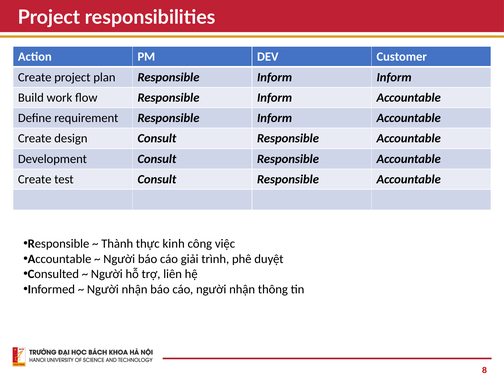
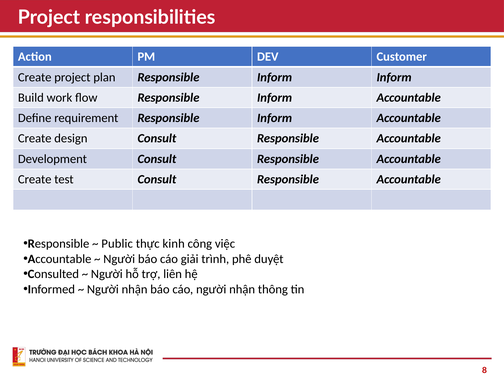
Thành: Thành -> Public (117, 244)
